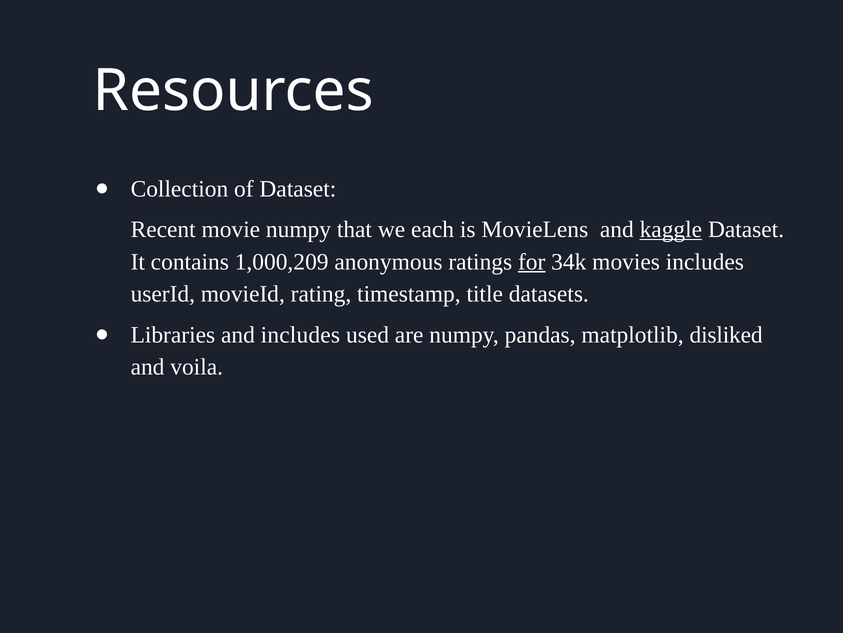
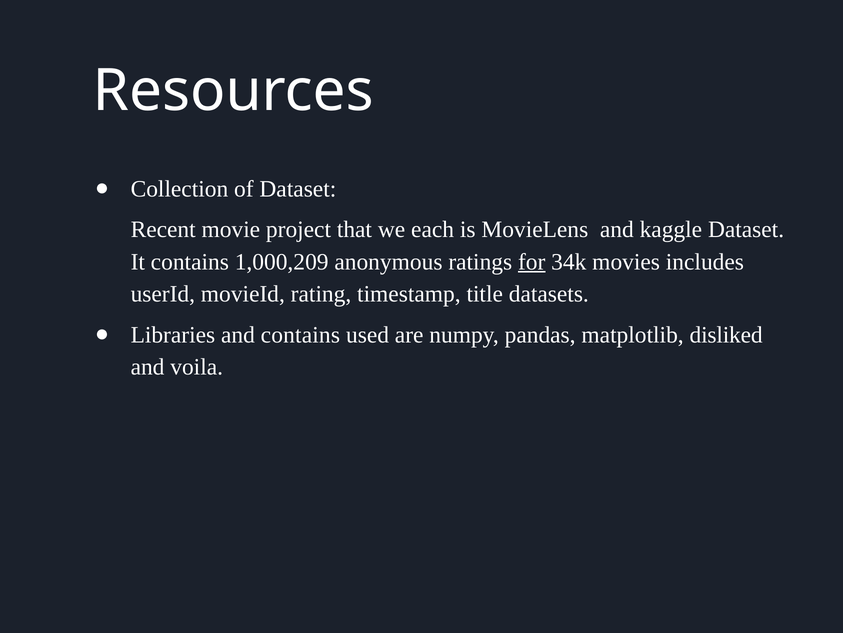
movie numpy: numpy -> project (298, 229)
kaggle underline: present -> none (671, 229)
and includes: includes -> contains (300, 334)
